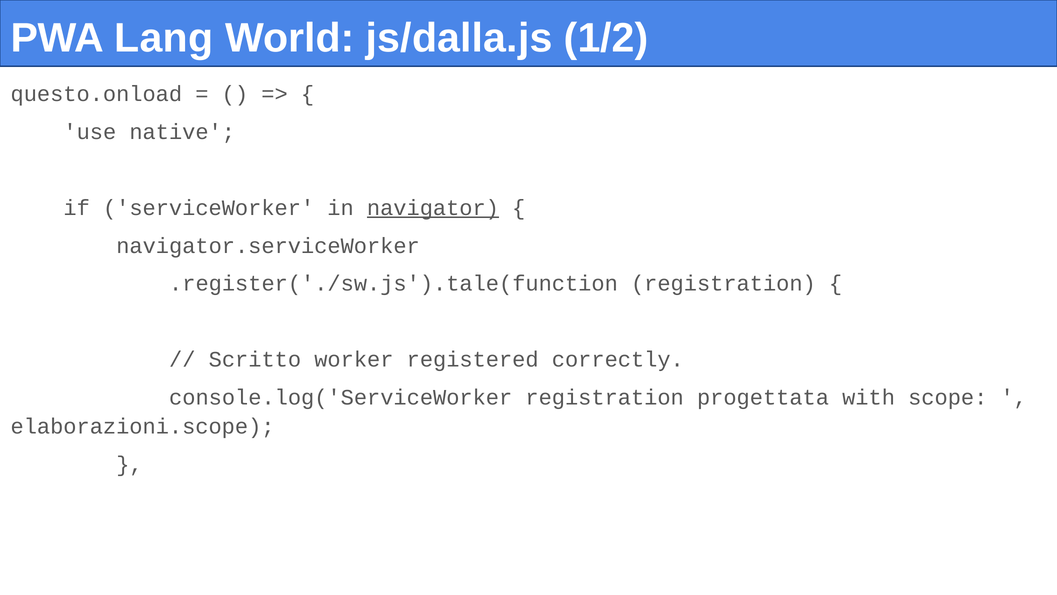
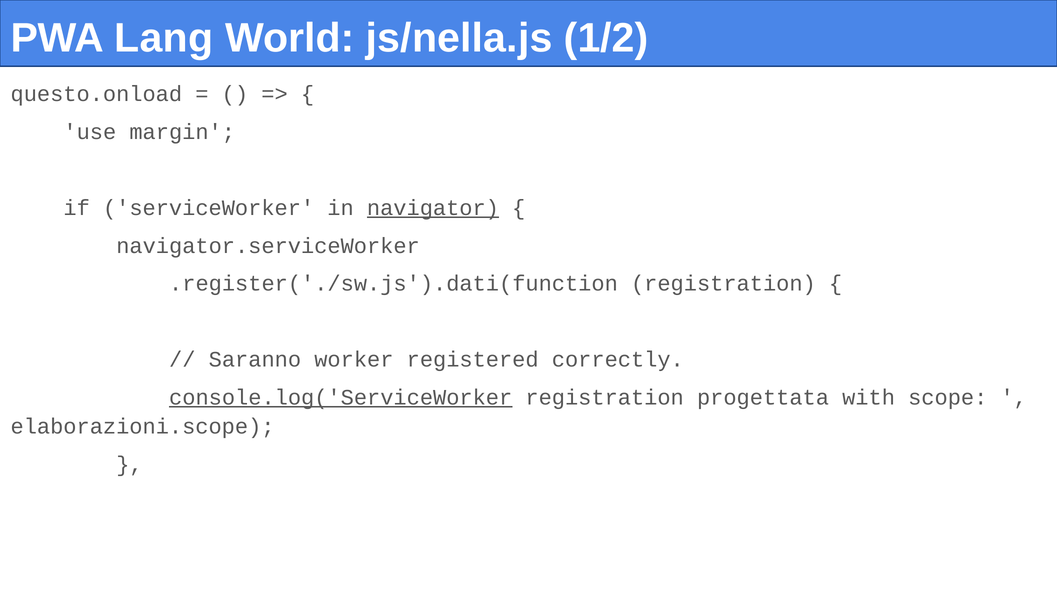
js/dalla.js: js/dalla.js -> js/nella.js (459, 38)
native: native -> margin (182, 132)
.register('./sw.js').tale(function: .register('./sw.js').tale(function -> .register('./sw.js').dati(function (393, 283)
Scritto: Scritto -> Saranno (255, 359)
console.log('ServiceWorker underline: none -> present (341, 397)
